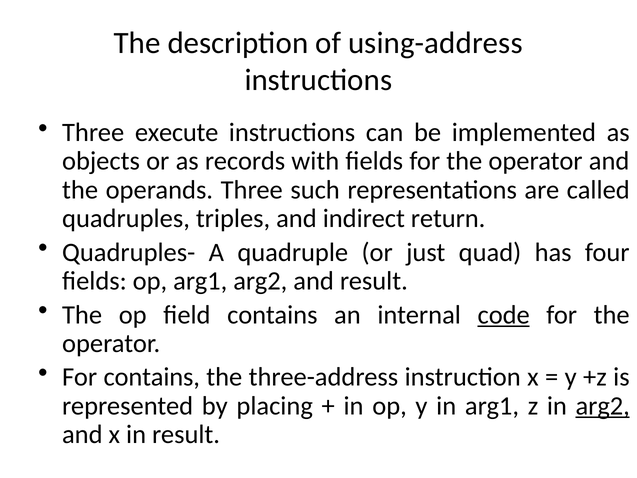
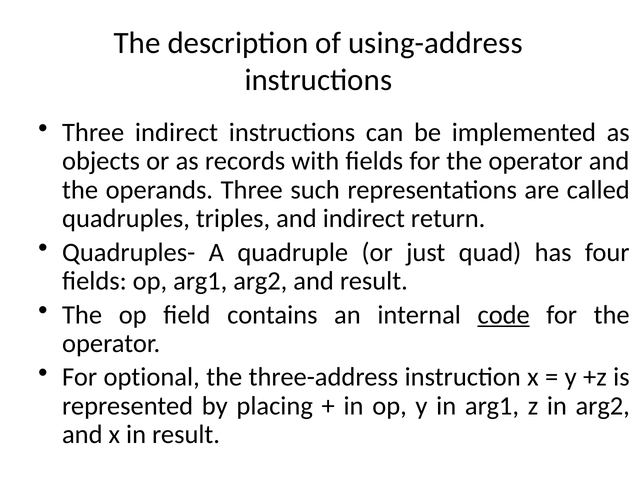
Three execute: execute -> indirect (176, 132)
For contains: contains -> optional (152, 377)
arg2 underline: present -> none (603, 406)
